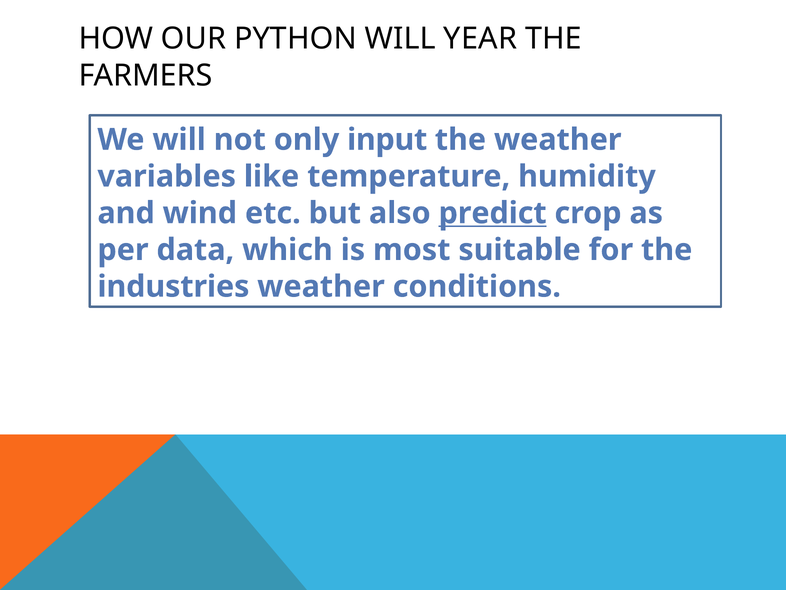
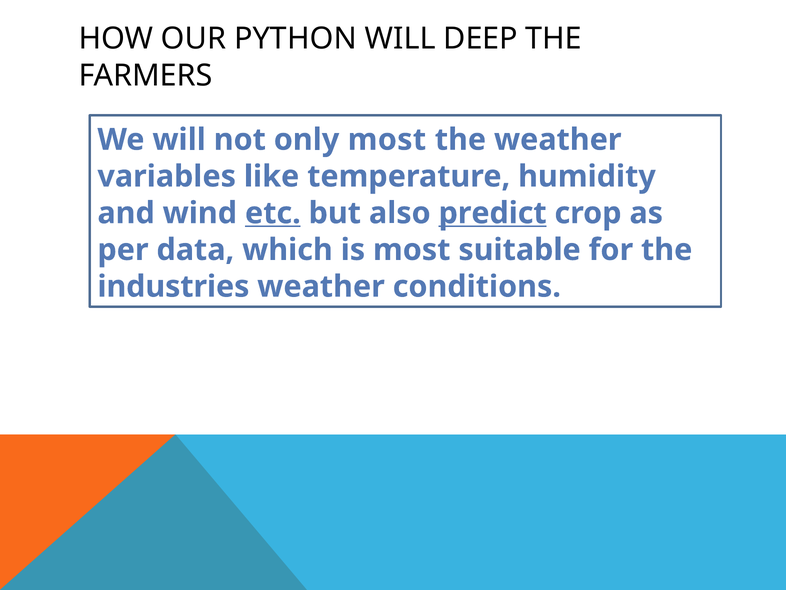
YEAR: YEAR -> DEEP (481, 39)
only input: input -> most (387, 140)
etc underline: none -> present (273, 213)
